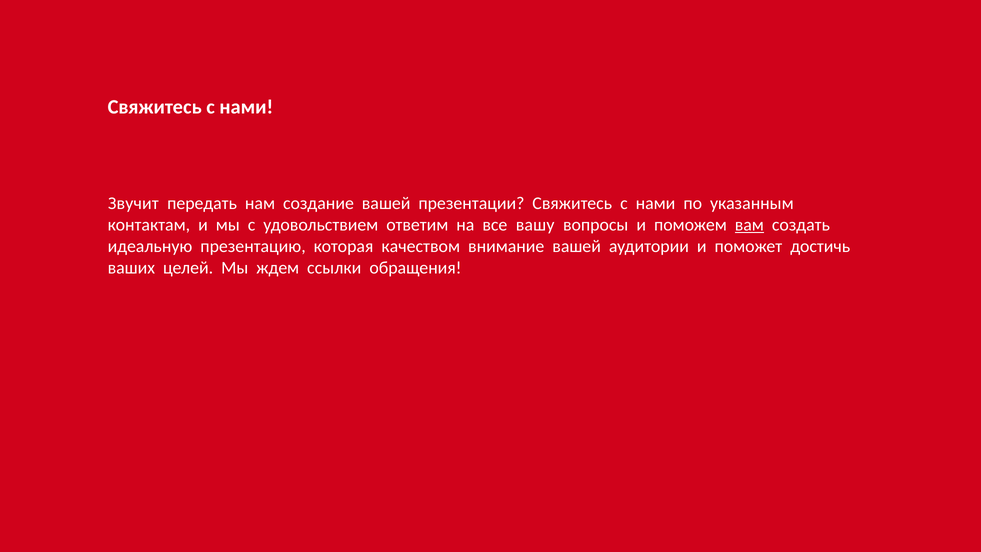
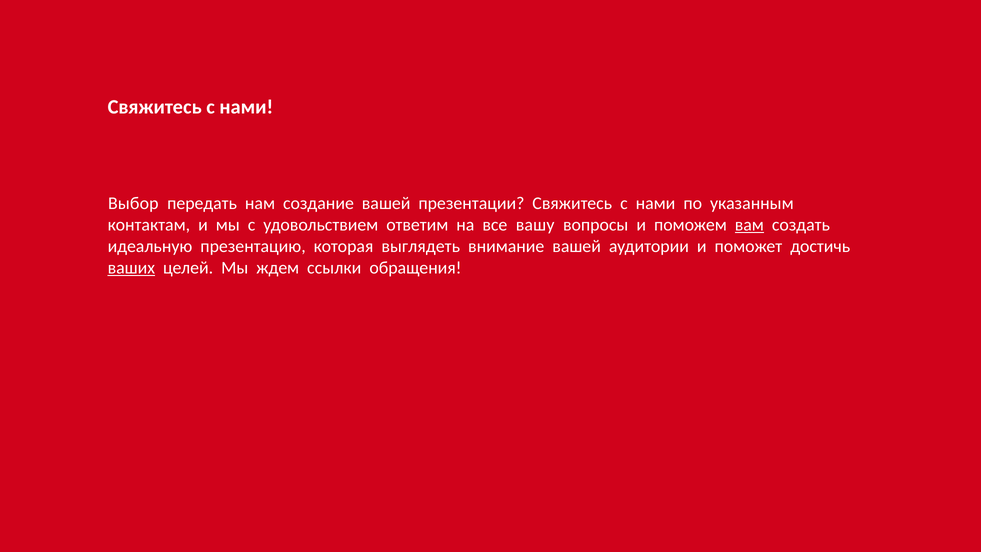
Звучит: Звучит -> Выбор (133, 203)
качеством: качеством -> выглядеть (421, 246)
ваших underline: none -> present (131, 268)
